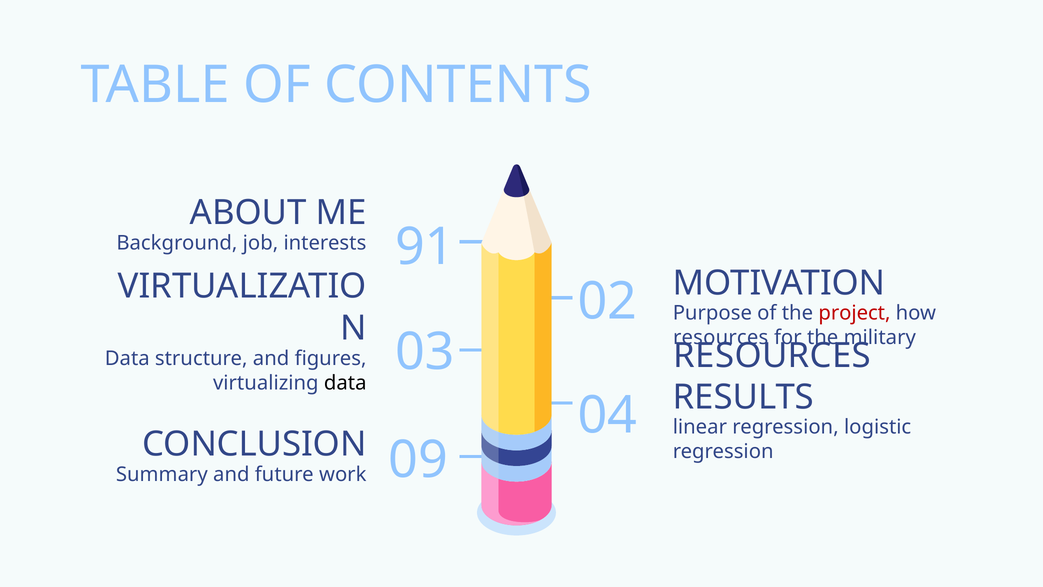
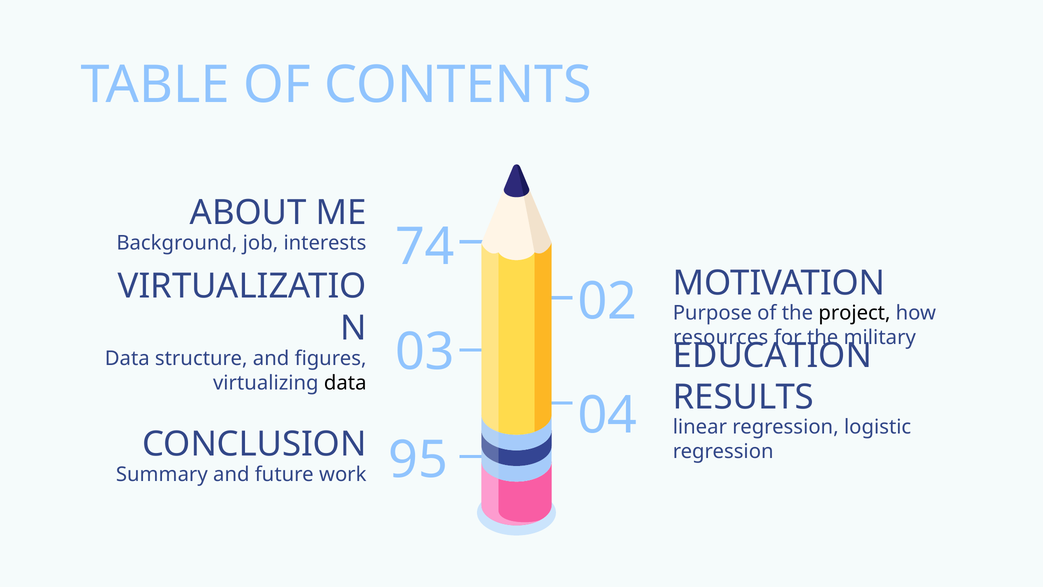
91: 91 -> 74 (425, 247)
project colour: red -> black (854, 313)
03 RESOURCES: RESOURCES -> EDUCATION (772, 355)
09: 09 -> 95 (418, 460)
